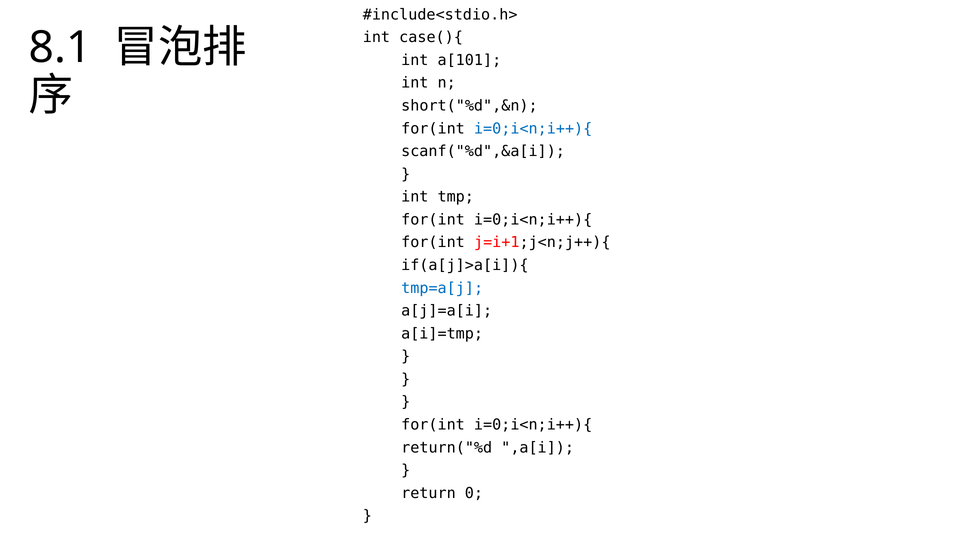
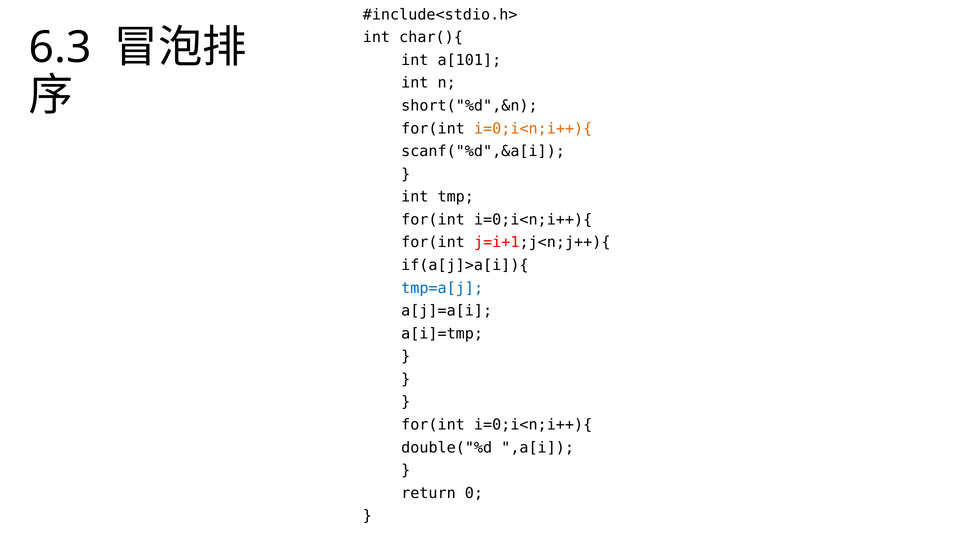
case(){: case(){ -> char(){ (431, 37)
8.1: 8.1 -> 6.3 (60, 48)
i=0;i<n;i++){ colour: blue -> orange (533, 129)
return("%d: return("%d -> double("%d (447, 448)
